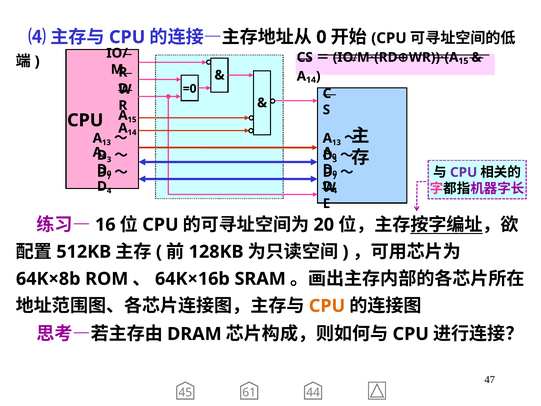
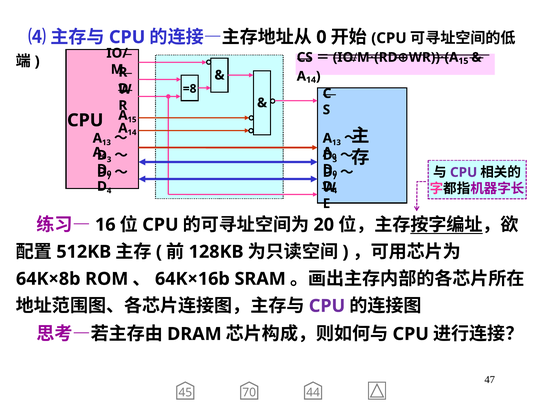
=0: =0 -> =8 (190, 89)
CPU colour: orange -> purple (327, 306)
61: 61 -> 70 (249, 392)
